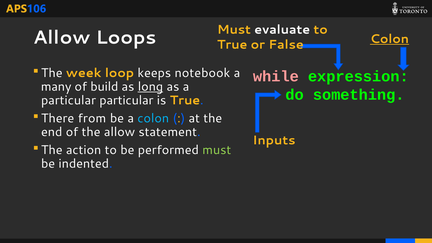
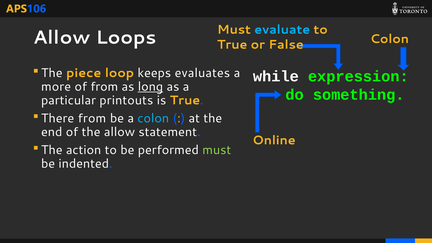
evaluate colour: white -> light blue (282, 30)
Colon underline: present -> none (389, 39)
week: week -> piece (84, 73)
notebook: notebook -> evaluates (202, 73)
while colour: pink -> white (276, 77)
many: many -> more (56, 87)
of build: build -> from (104, 87)
particular particular: particular -> printouts (126, 100)
Inputs: Inputs -> Online (274, 140)
